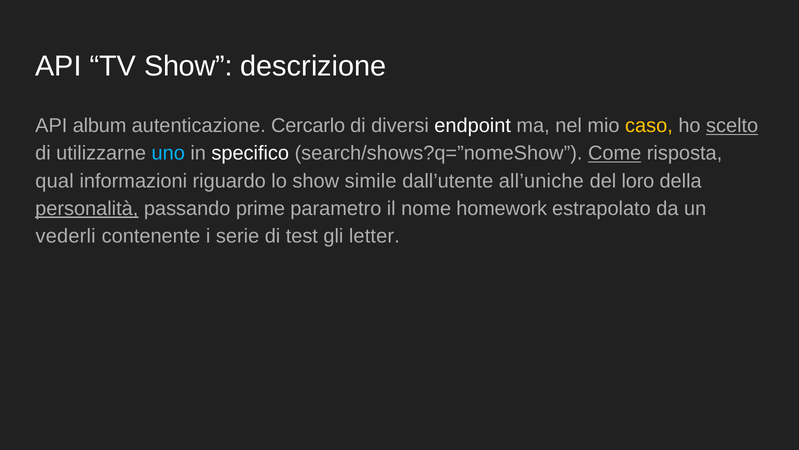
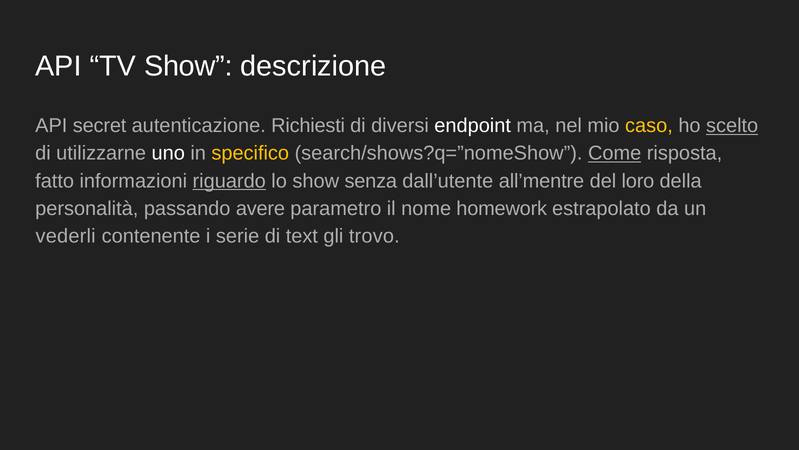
album: album -> secret (100, 126)
Cercarlo: Cercarlo -> Richiesti (308, 126)
uno colour: light blue -> white (168, 153)
specifico colour: white -> yellow (250, 153)
qual: qual -> fatto (55, 181)
riguardo underline: none -> present (229, 181)
simile: simile -> senza (371, 181)
all’uniche: all’uniche -> all’mentre (541, 181)
personalità underline: present -> none (87, 208)
prime: prime -> avere (260, 208)
test: test -> text (302, 236)
letter: letter -> trovo (374, 236)
